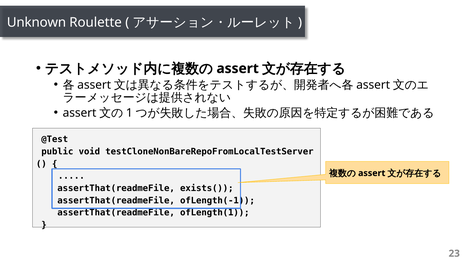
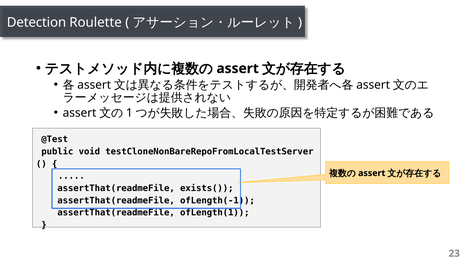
Unknown: Unknown -> Detection (37, 23)
